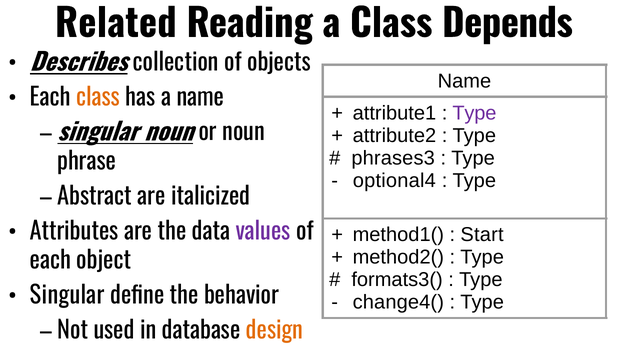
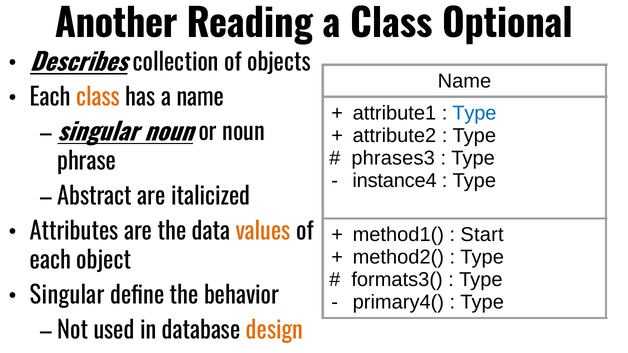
Related: Related -> Another (116, 24)
Depends: Depends -> Optional (507, 24)
Type colour: purple -> blue (474, 113)
optional4: optional4 -> instance4 (395, 181)
values colour: purple -> orange (263, 232)
change4(: change4( -> primary4( (398, 303)
